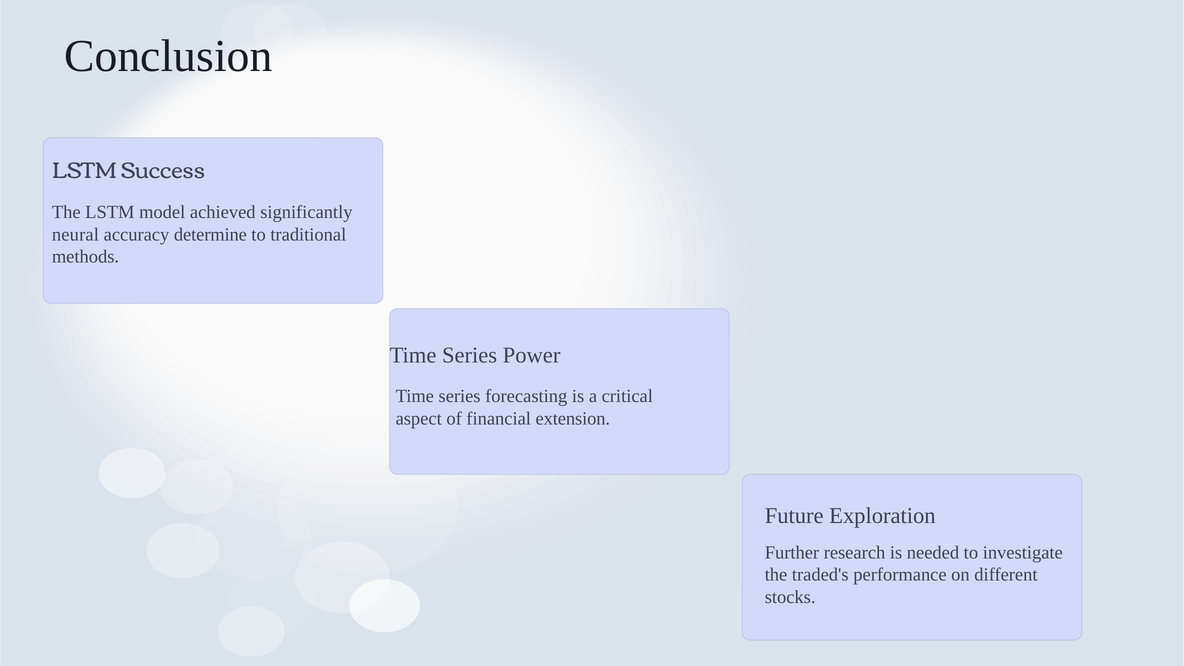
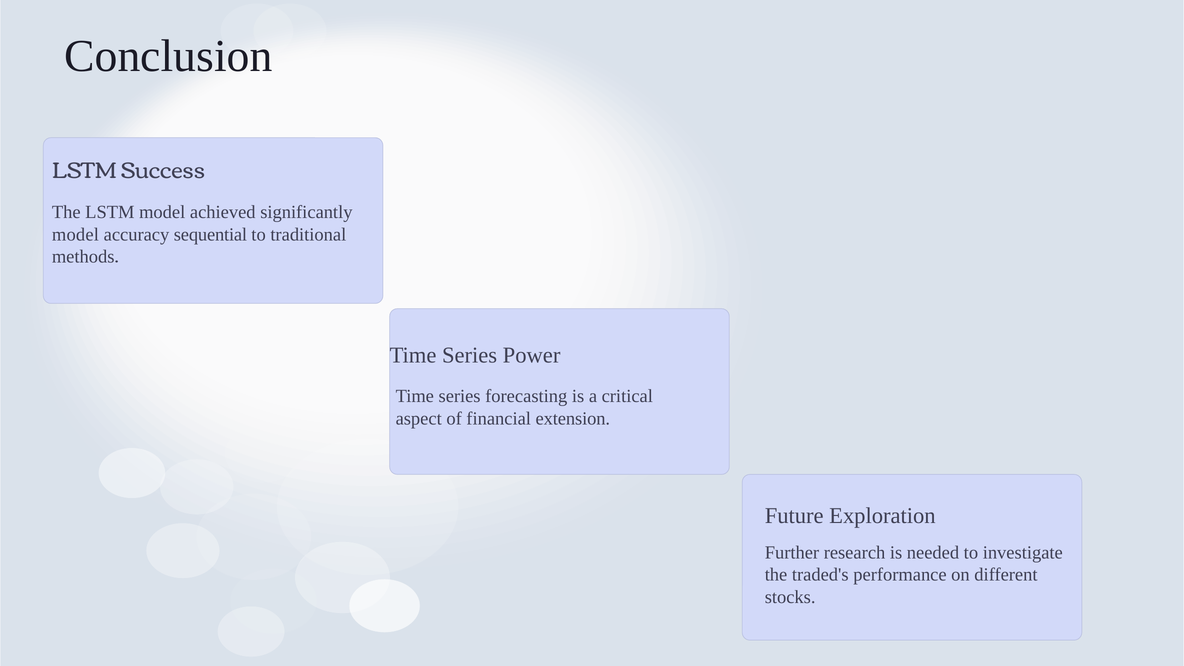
neural: neural -> model (75, 235)
determine: determine -> sequential (210, 235)
